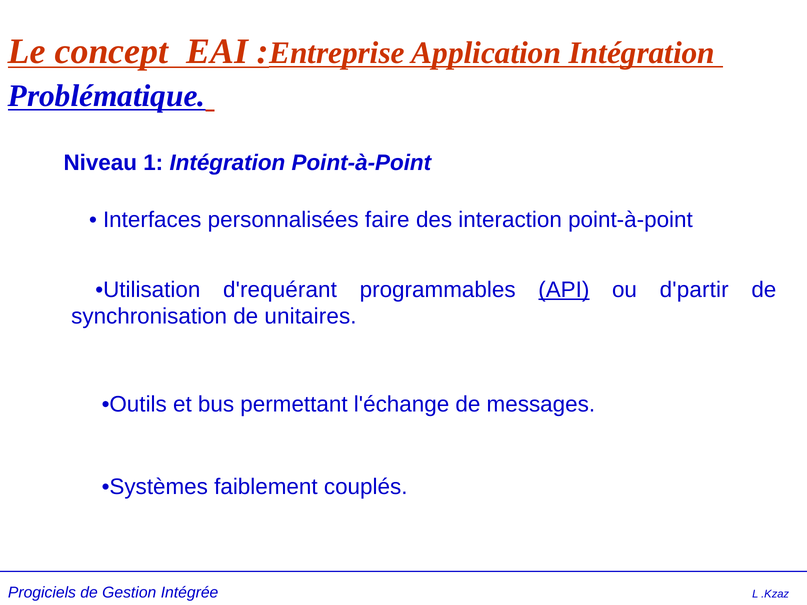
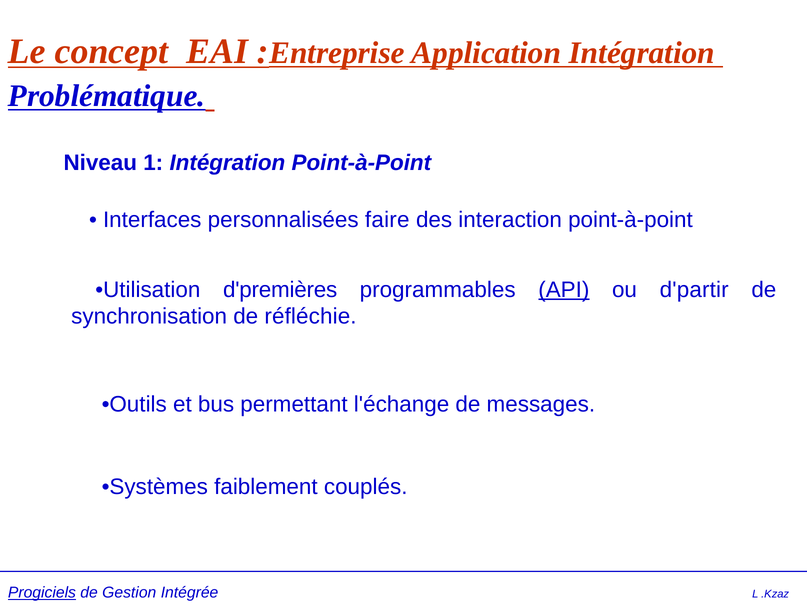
d'requérant: d'requérant -> d'premières (280, 290)
unitaires: unitaires -> réfléchie (311, 317)
Progiciels underline: none -> present (42, 593)
